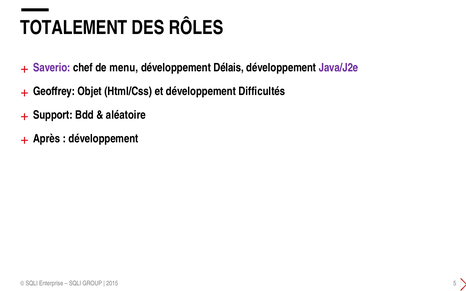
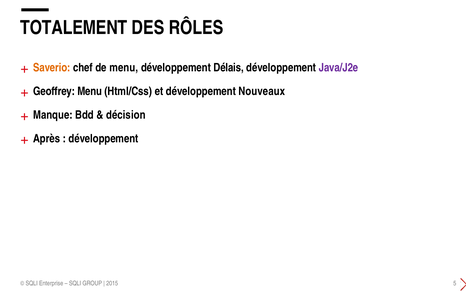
Saverio colour: purple -> orange (52, 68)
Geoffrey Objet: Objet -> Menu (90, 91)
Difficultés: Difficultés -> Nouveaux (262, 91)
Support: Support -> Manque (53, 115)
aléatoire: aléatoire -> décision (126, 115)
